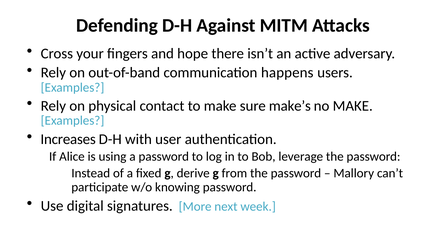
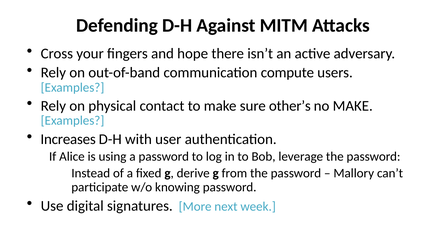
happens: happens -> compute (287, 73)
make’s: make’s -> other’s (290, 106)
